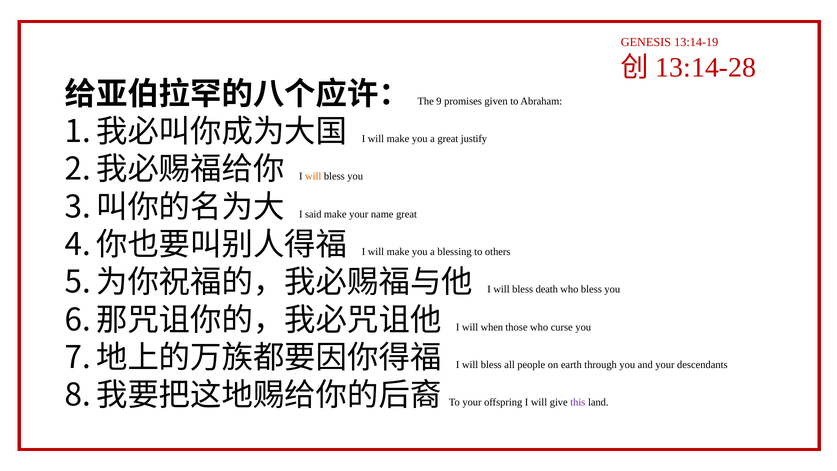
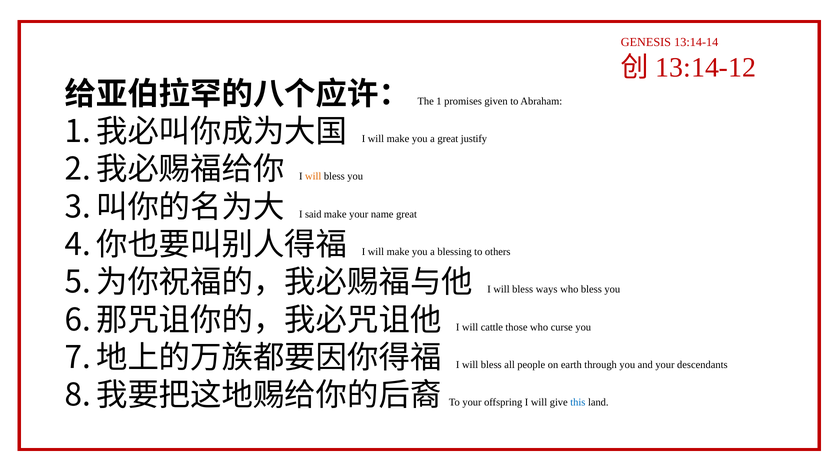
13:14-19: 13:14-19 -> 13:14-14 (696, 42)
13:14-28: 13:14-28 -> 13:14-12 (706, 68)
9: 9 -> 1 (439, 101)
death: death -> ways (547, 289)
when: when -> cattle (492, 327)
this colour: purple -> blue (578, 402)
